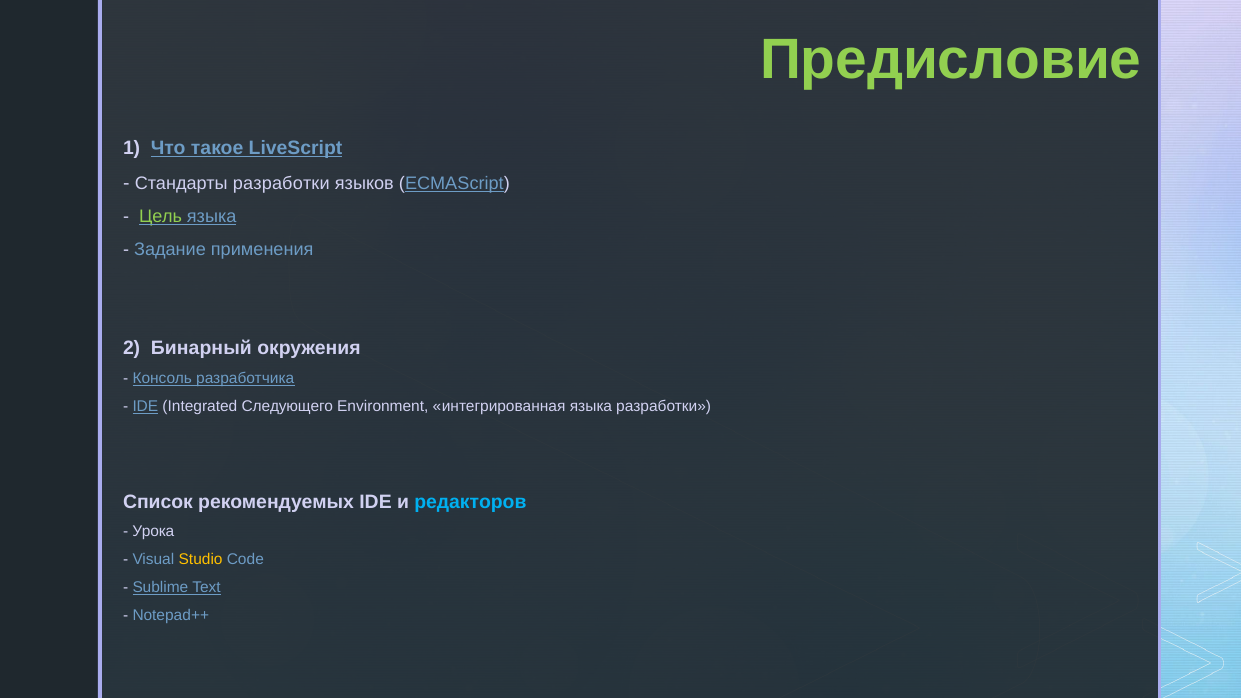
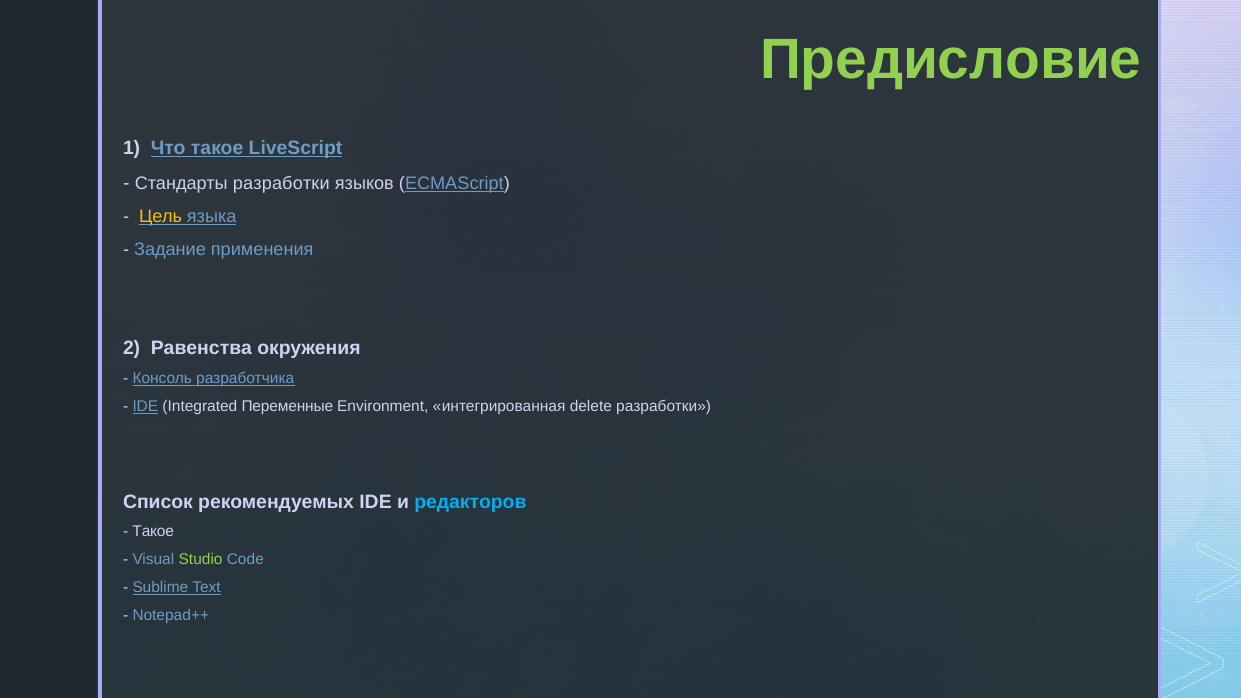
Цель colour: light green -> yellow (161, 216)
Бинарный: Бинарный -> Равенства (201, 348)
Следующего: Следующего -> Переменные (287, 406)
интегрированная языка: языка -> delete (591, 406)
Урока: Урока -> Такое (153, 532)
Studio colour: yellow -> light green (201, 560)
